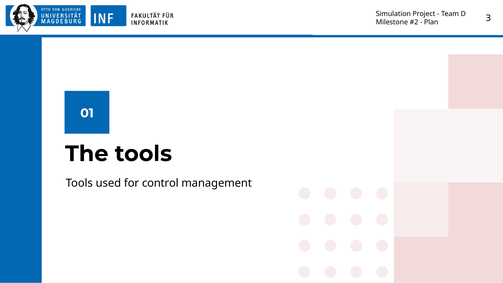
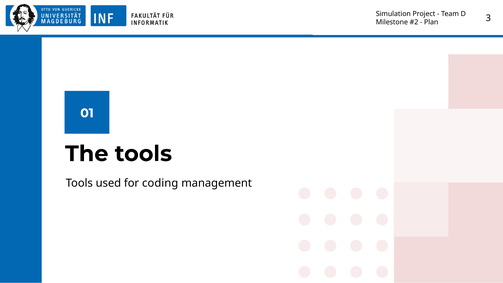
control: control -> coding (160, 183)
